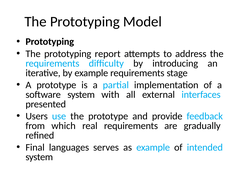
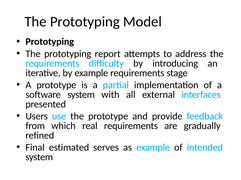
languages: languages -> estimated (69, 148)
